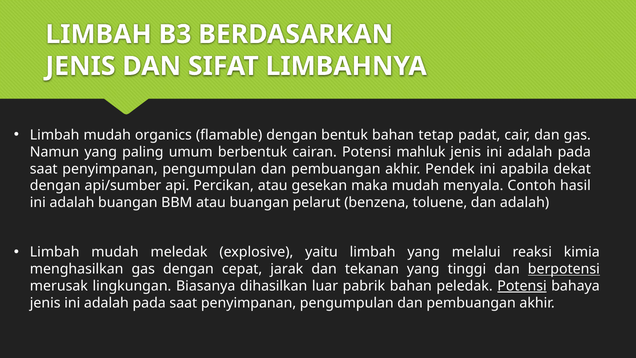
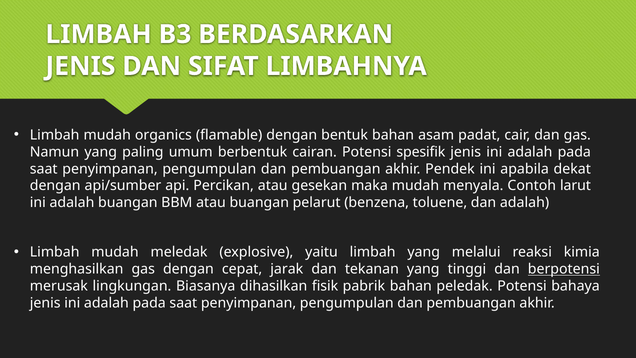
tetap: tetap -> asam (436, 135)
mahluk: mahluk -> spesifik (421, 152)
hasil: hasil -> larut (575, 186)
luar: luar -> fisik (325, 286)
Potensi underline: present -> none (522, 286)
